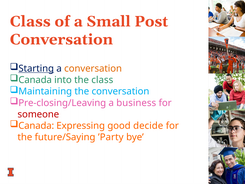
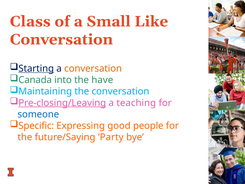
Post: Post -> Like (151, 21)
the class: class -> have (102, 80)
Pre-closing/Leaving underline: none -> present (62, 103)
business: business -> teaching (136, 103)
someone colour: red -> blue (38, 114)
Canada: Canada -> Specific (36, 126)
decide: decide -> people (148, 126)
